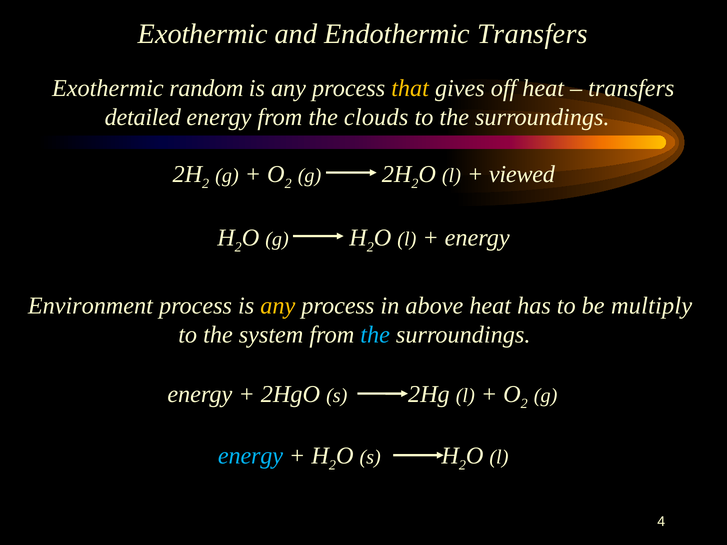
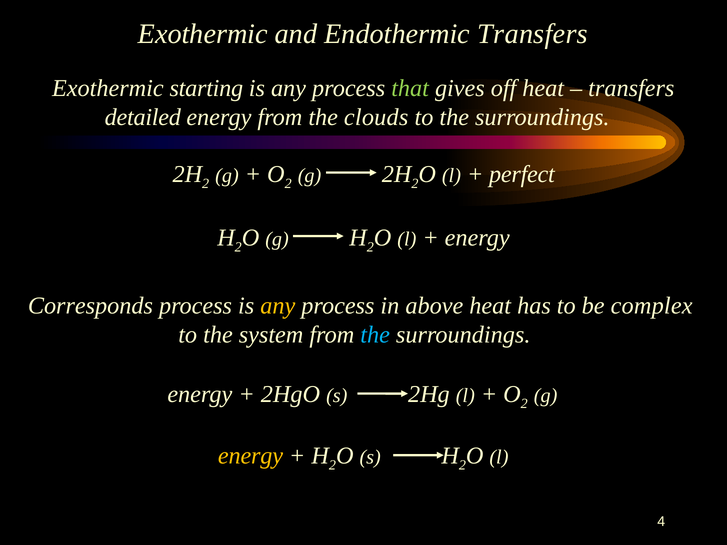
random: random -> starting (206, 88)
that colour: yellow -> light green (410, 88)
viewed: viewed -> perfect (522, 174)
Environment: Environment -> Corresponds (90, 306)
multiply: multiply -> complex (652, 306)
energy colour: light blue -> yellow (251, 456)
